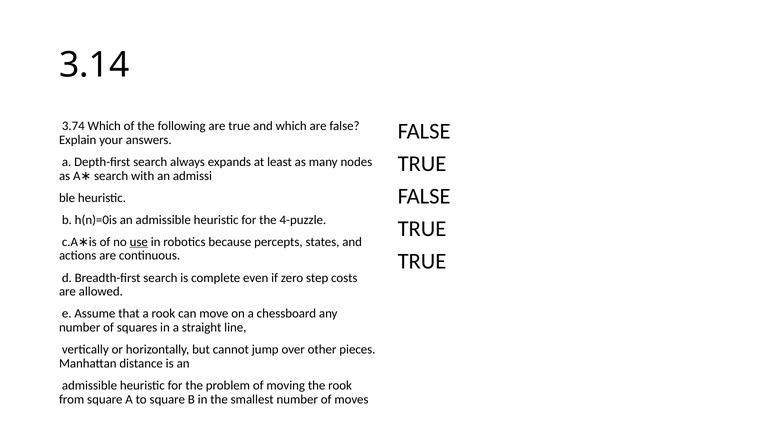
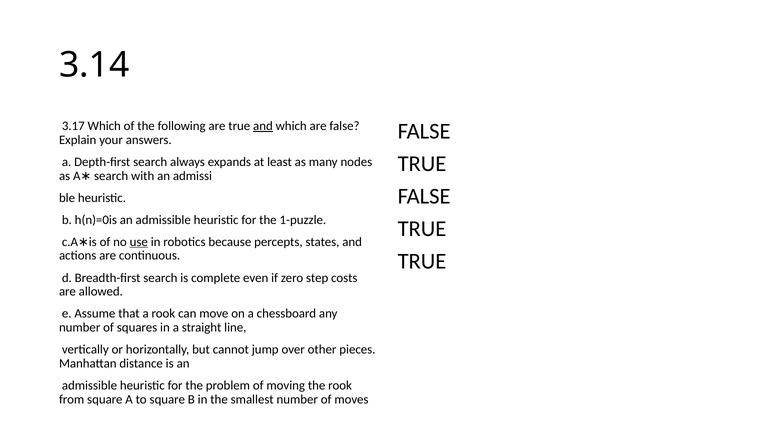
3.74: 3.74 -> 3.17 (73, 126)
and underline: none -> present (263, 126)
4-puzzle: 4-puzzle -> 1-puzzle (303, 219)
